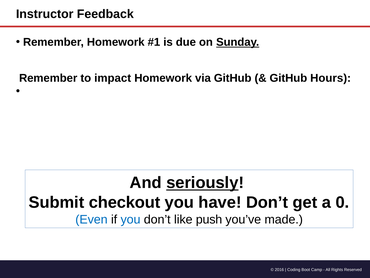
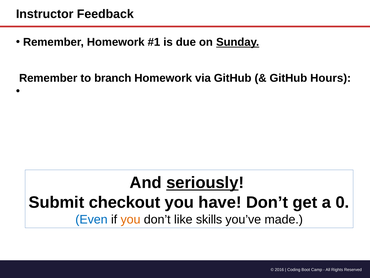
impact: impact -> branch (113, 78)
you colour: blue -> orange (131, 219)
push: push -> skills (209, 219)
